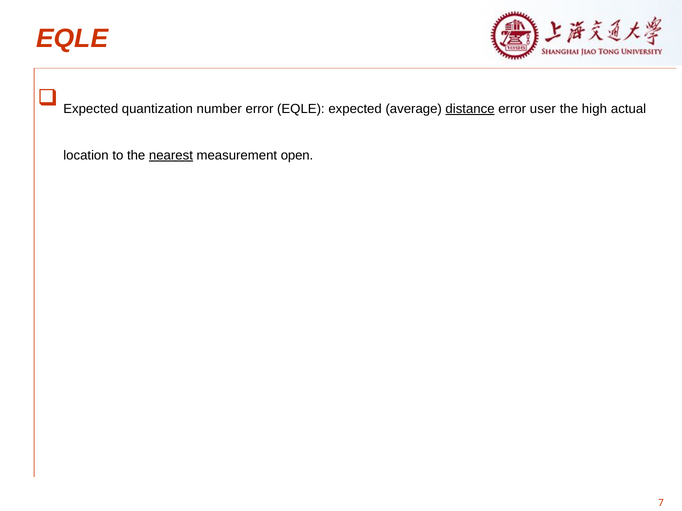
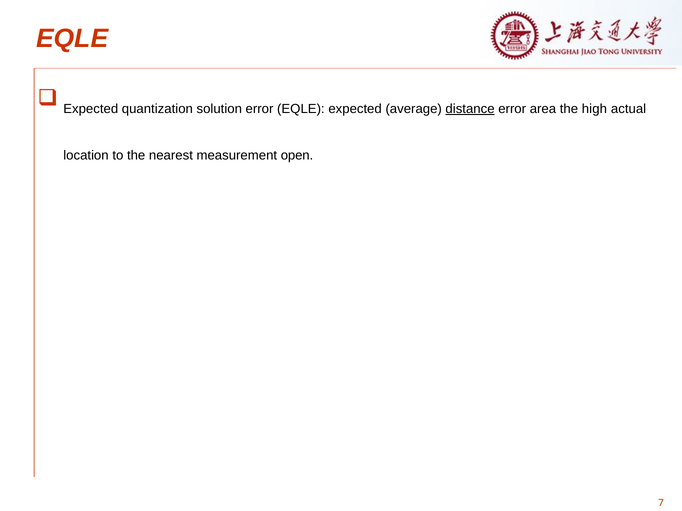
number: number -> solution (219, 109)
user: user -> area (543, 109)
nearest underline: present -> none (171, 156)
